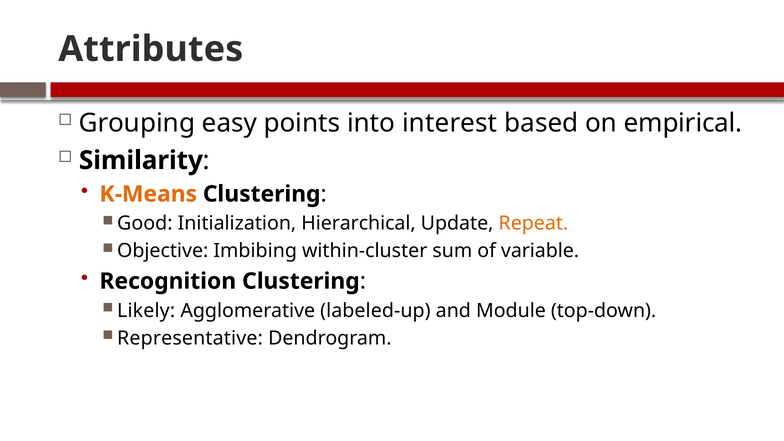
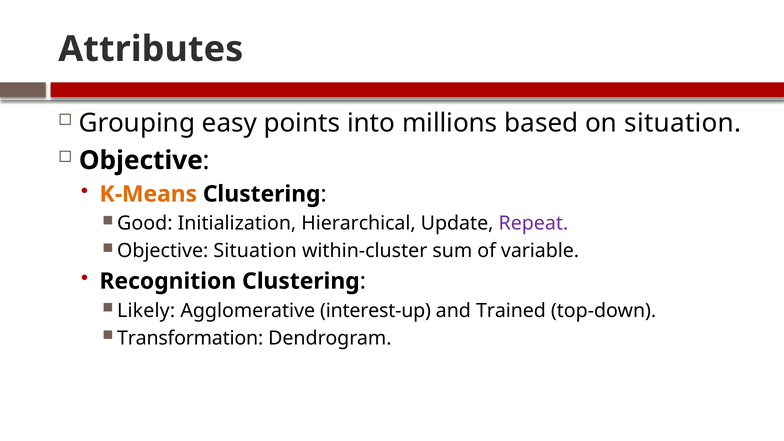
interest: interest -> millions (450, 123)
on empirical: empirical -> situation (683, 123)
Similarity: Similarity -> Objective (141, 160)
Repeat colour: orange -> purple (533, 223)
Objective Imbibing: Imbibing -> Situation (255, 251)
labeled-up: labeled-up -> interest-up (376, 311)
Module: Module -> Trained (511, 311)
Representative: Representative -> Transformation (190, 338)
